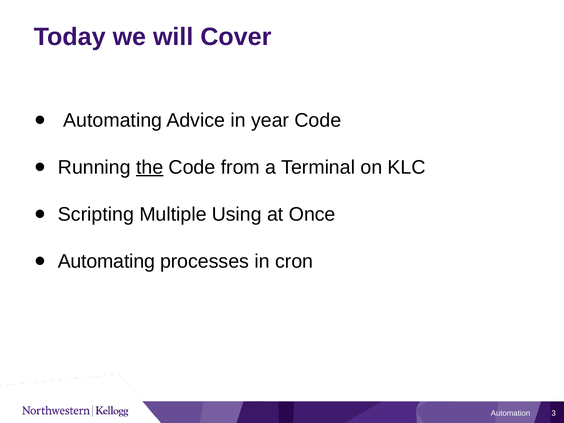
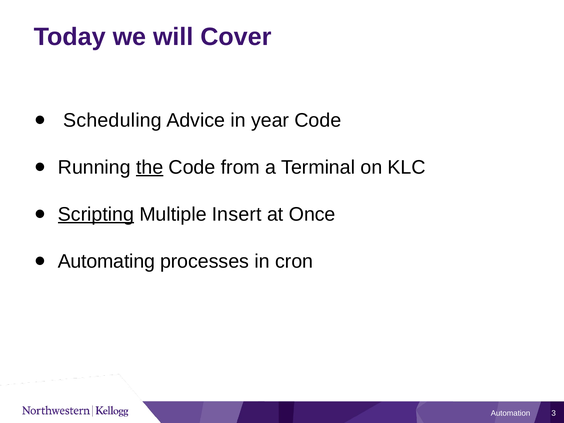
Automating: Automating -> Scheduling (113, 120)
Scripting underline: none -> present (96, 214)
Using: Using -> Insert (237, 214)
